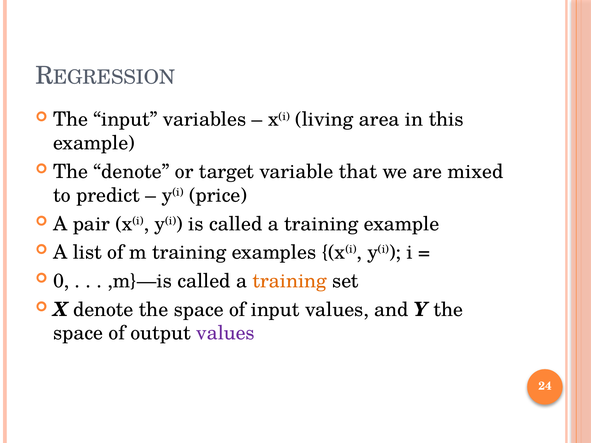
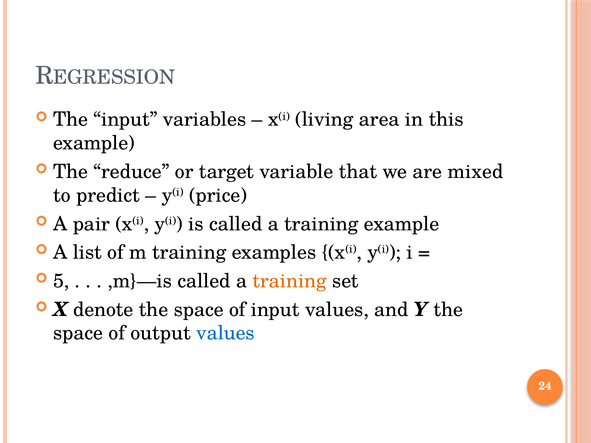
The denote: denote -> reduce (131, 172)
0: 0 -> 5 (61, 281)
values colour: purple -> blue (226, 333)
